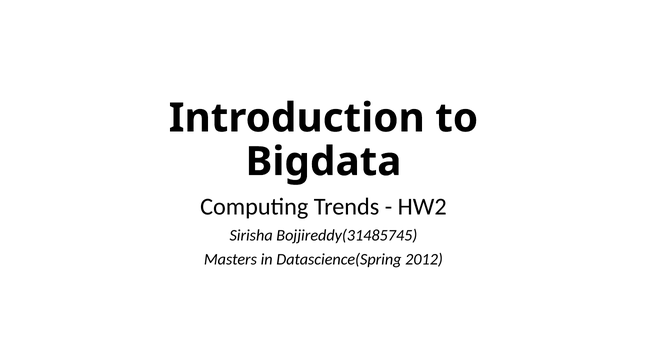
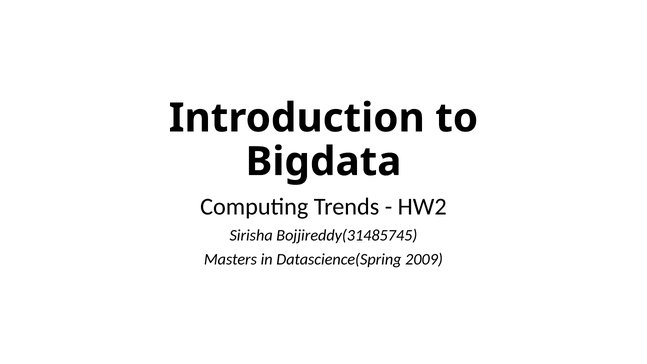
2012: 2012 -> 2009 (424, 259)
